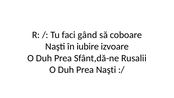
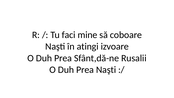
gând: gând -> mine (87, 35)
iubire: iubire -> atingi (88, 46)
